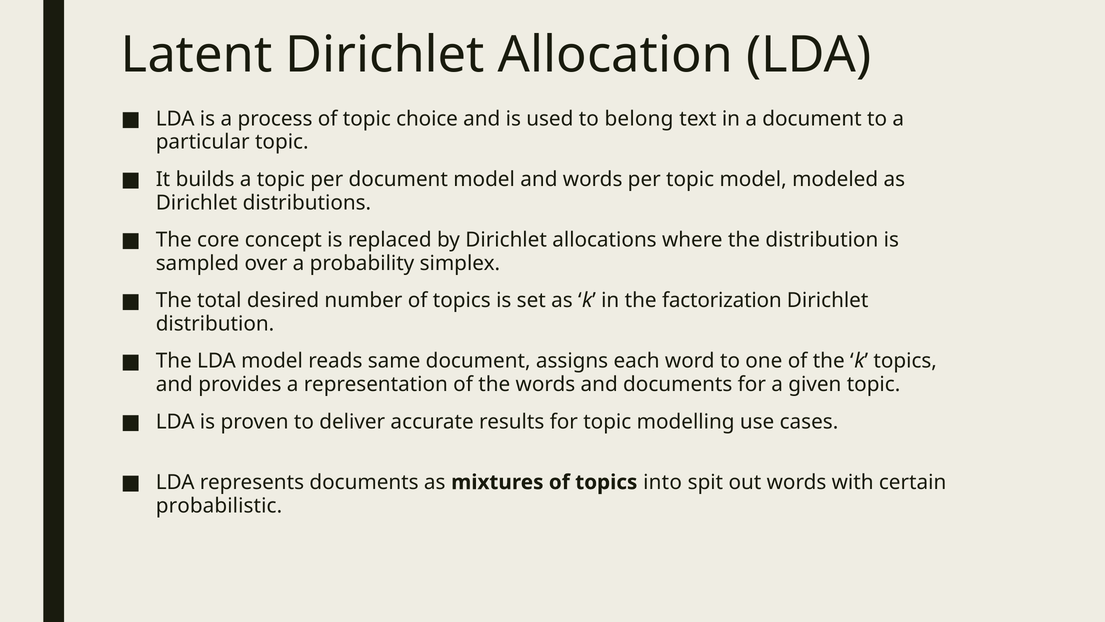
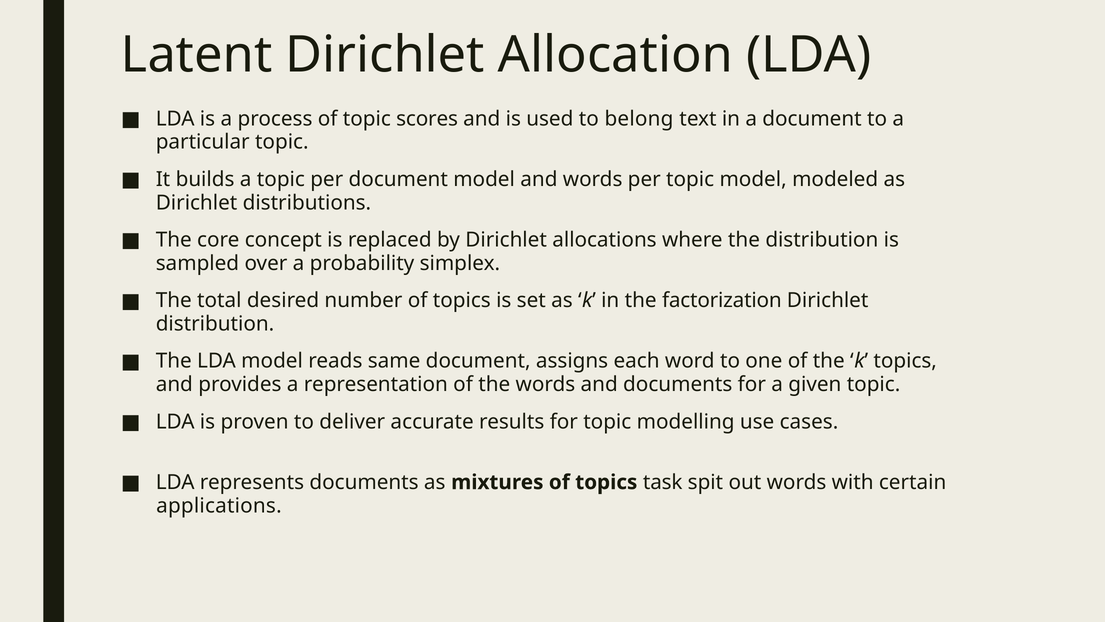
choice: choice -> scores (427, 119)
into: into -> task (663, 482)
probabilistic: probabilistic -> applications (219, 505)
